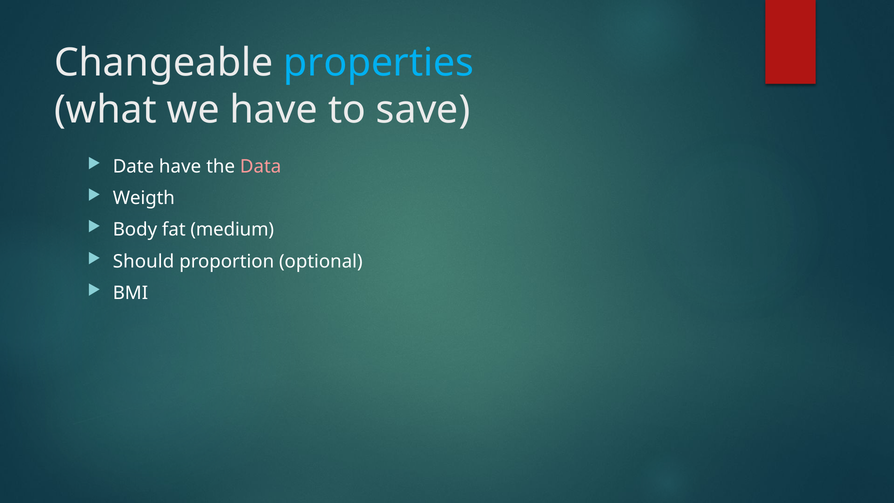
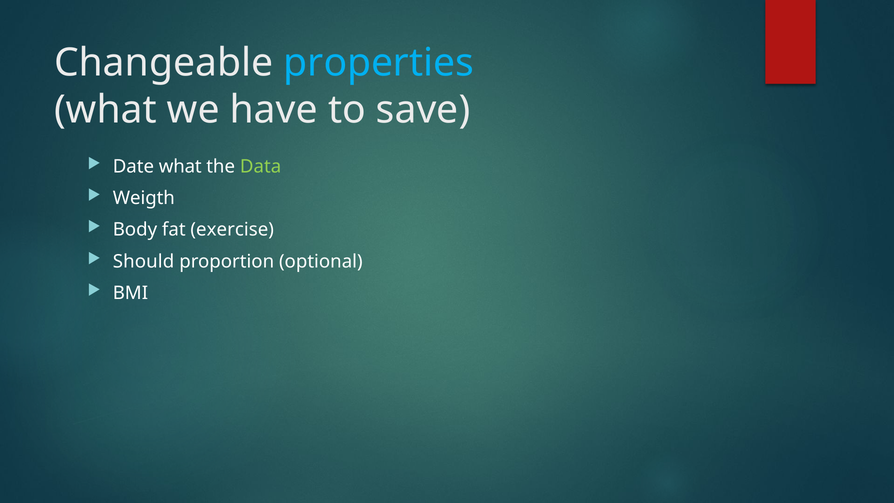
Date have: have -> what (180, 166)
Data colour: pink -> light green (261, 166)
medium: medium -> exercise (232, 230)
